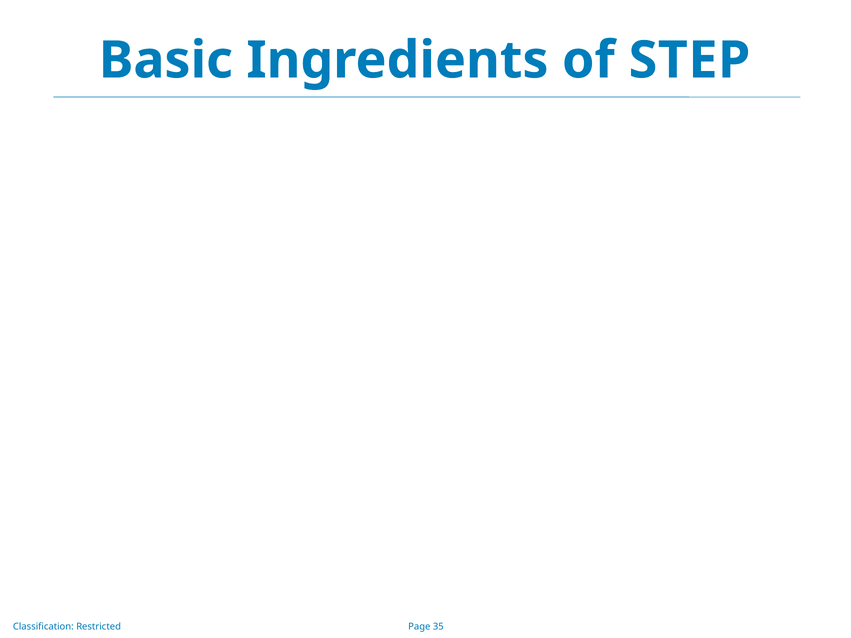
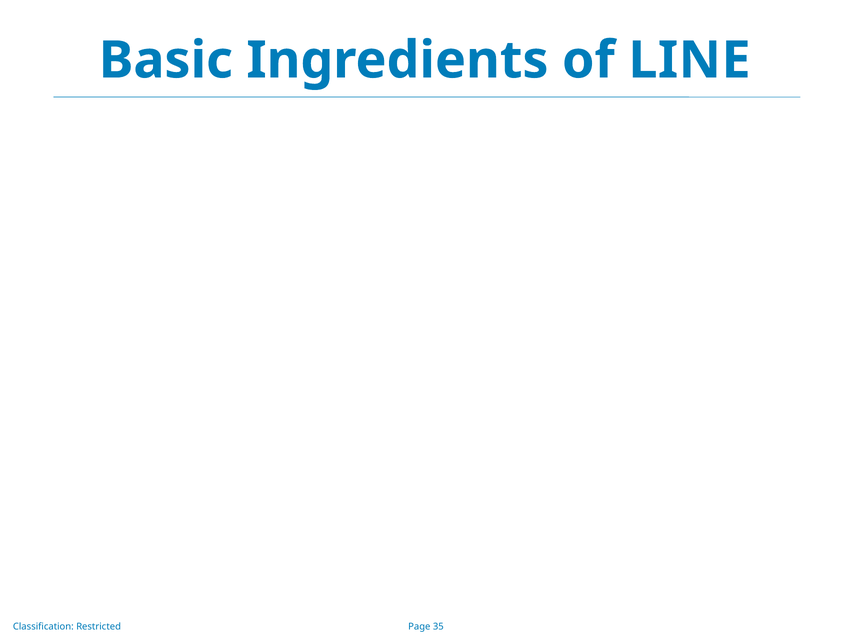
STEP: STEP -> LINE (689, 60)
